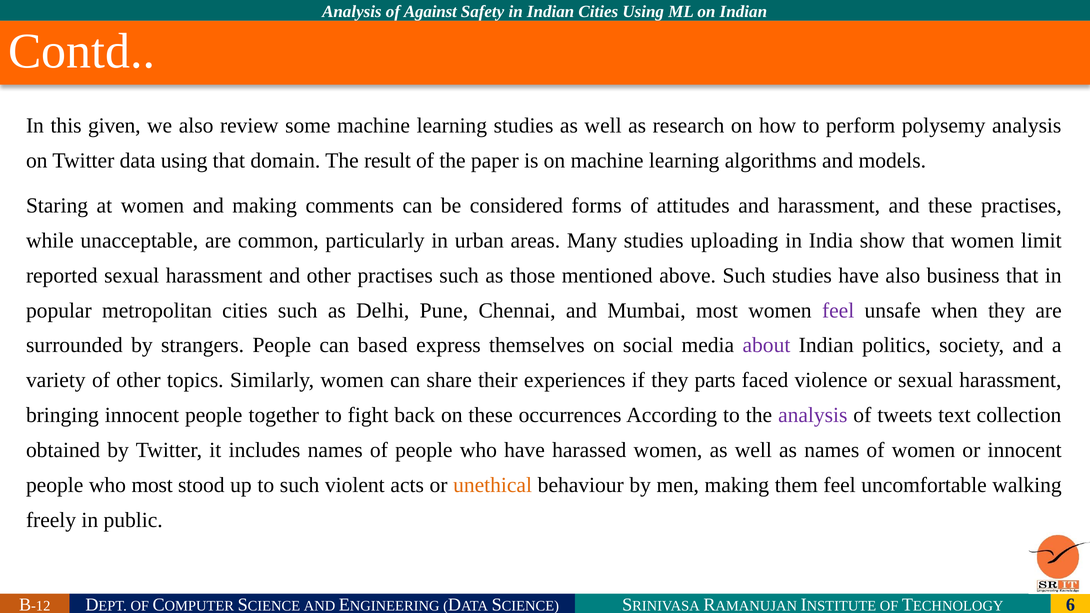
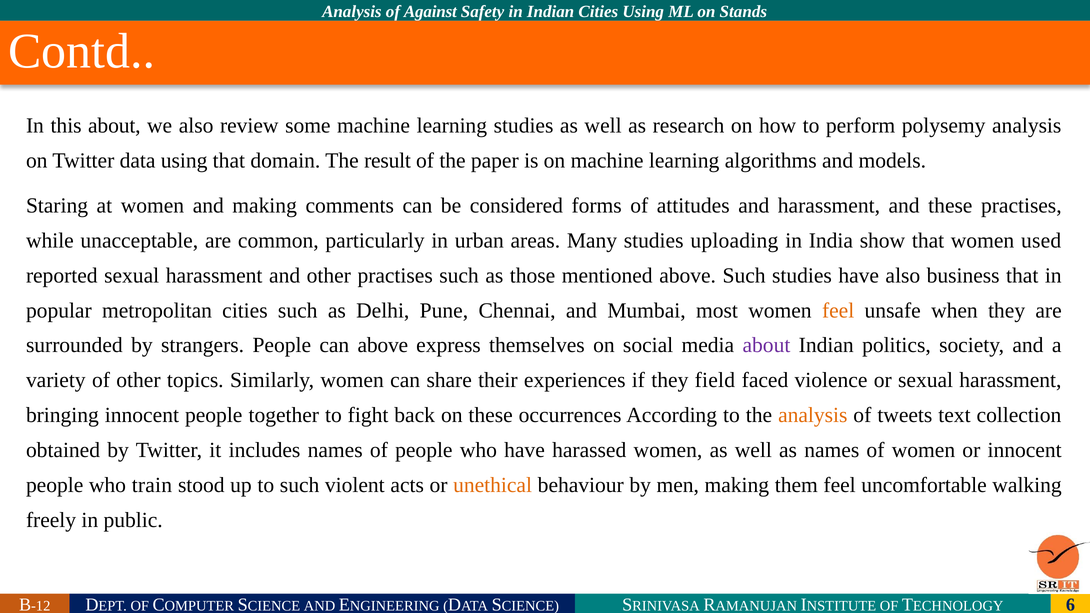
on Indian: Indian -> Stands (743, 12)
this given: given -> about (114, 126)
limit: limit -> used (1041, 241)
feel colour: purple -> orange (838, 310)
can based: based -> above (383, 345)
parts: parts -> field (715, 380)
analysis colour: purple -> orange (813, 415)
who most: most -> train (152, 485)
